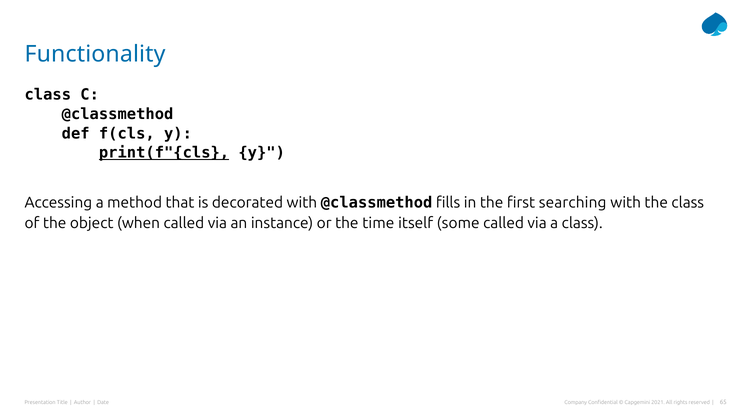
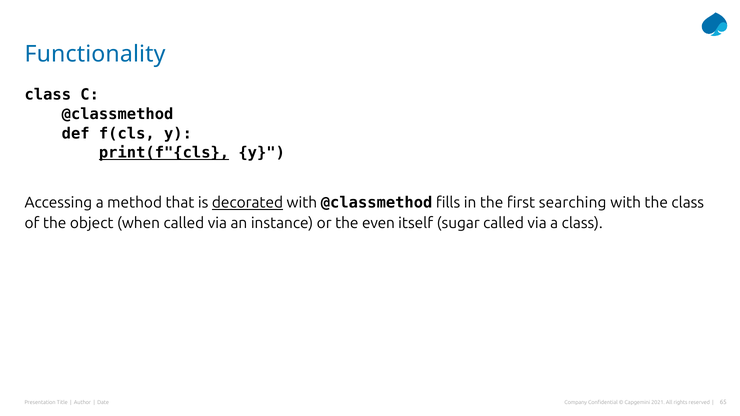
decorated underline: none -> present (248, 203)
time: time -> even (378, 223)
some: some -> sugar (458, 223)
